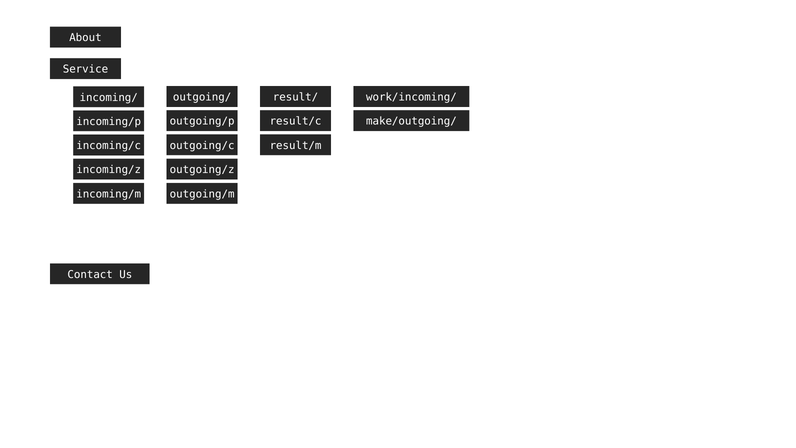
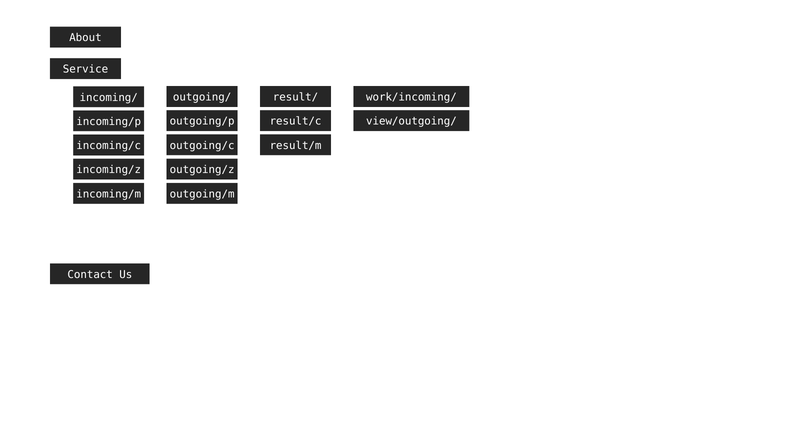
make/outgoing/: make/outgoing/ -> view/outgoing/ (411, 121)
